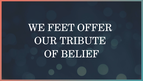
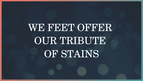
BELIEF: BELIEF -> STAINS (80, 54)
